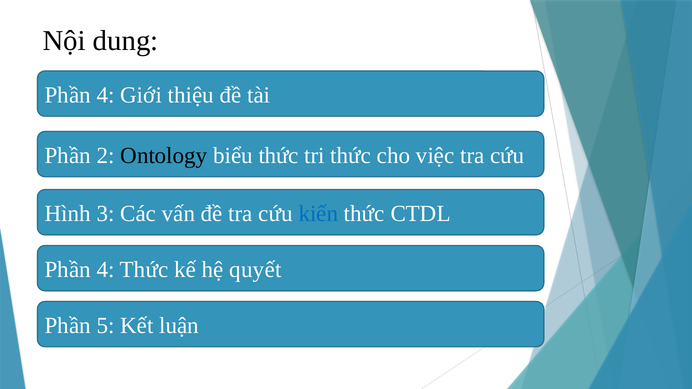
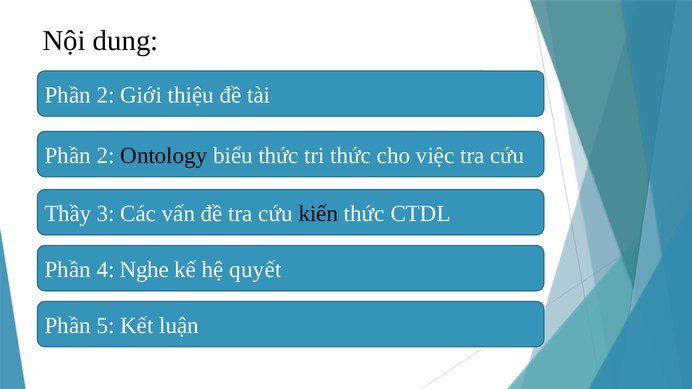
4: 4 -> 2 (106, 95)
Hình: Hình -> Thầy (68, 214)
kiến colour: blue -> black (318, 214)
4 Thức: Thức -> Nghe (144, 270)
